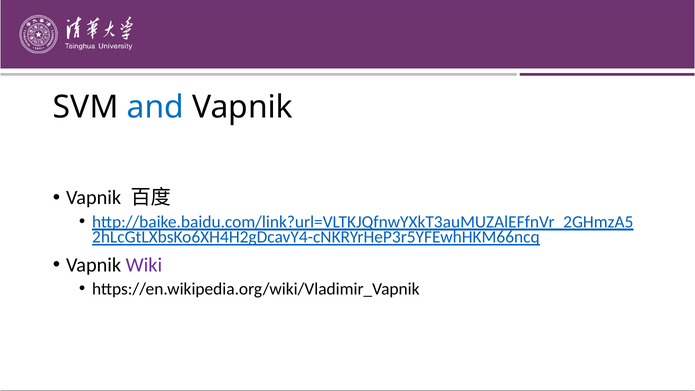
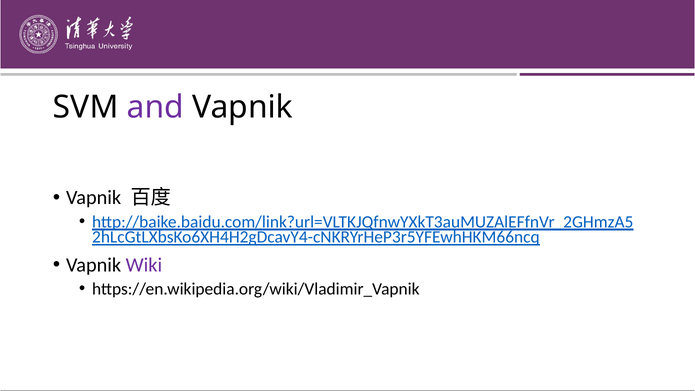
and colour: blue -> purple (155, 107)
